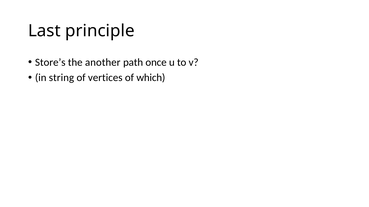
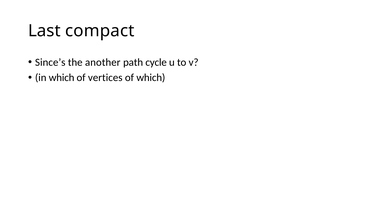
principle: principle -> compact (100, 31)
Store’s: Store’s -> Since’s (50, 62)
once: once -> cycle (156, 62)
in string: string -> which (62, 78)
